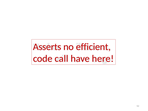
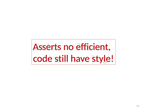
call: call -> still (62, 59)
here: here -> style (103, 59)
